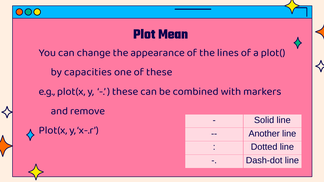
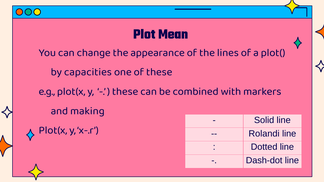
remove: remove -> making (87, 111)
Another: Another -> Rolandi (264, 134)
